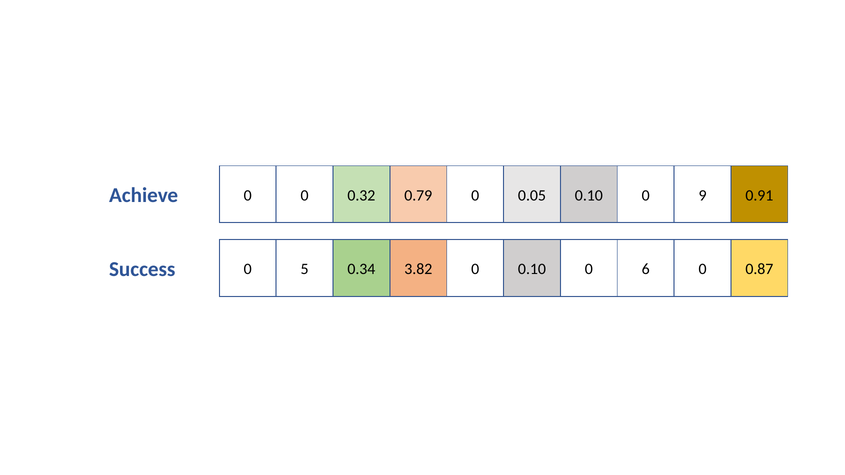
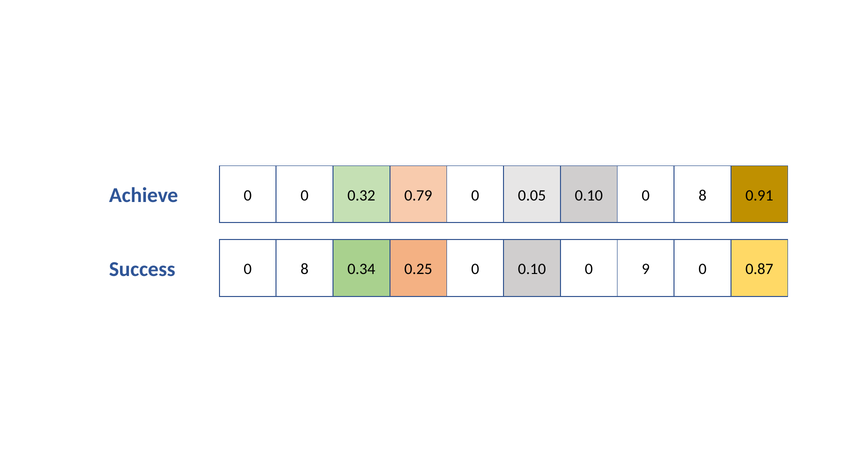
0.10 0 9: 9 -> 8 (703, 195)
5: 5 -> 8 (305, 269)
3.82: 3.82 -> 0.25 (418, 269)
6: 6 -> 9 (646, 269)
